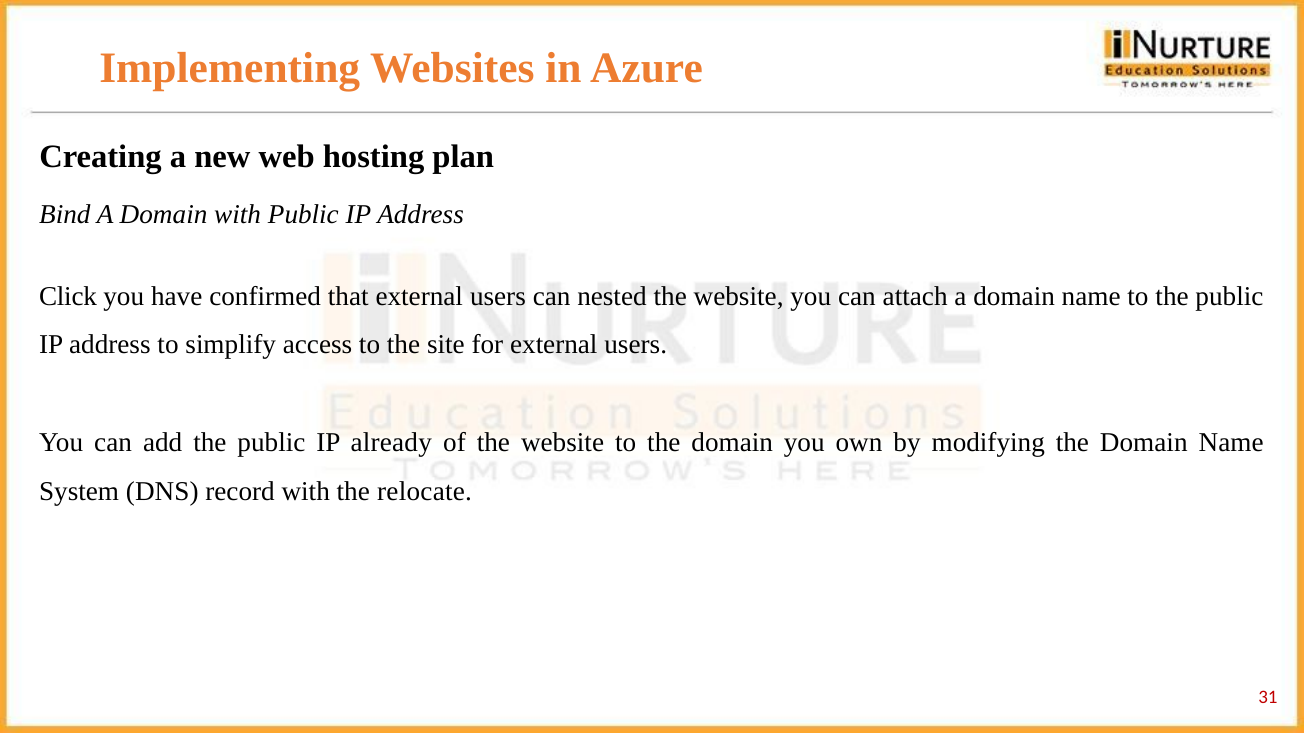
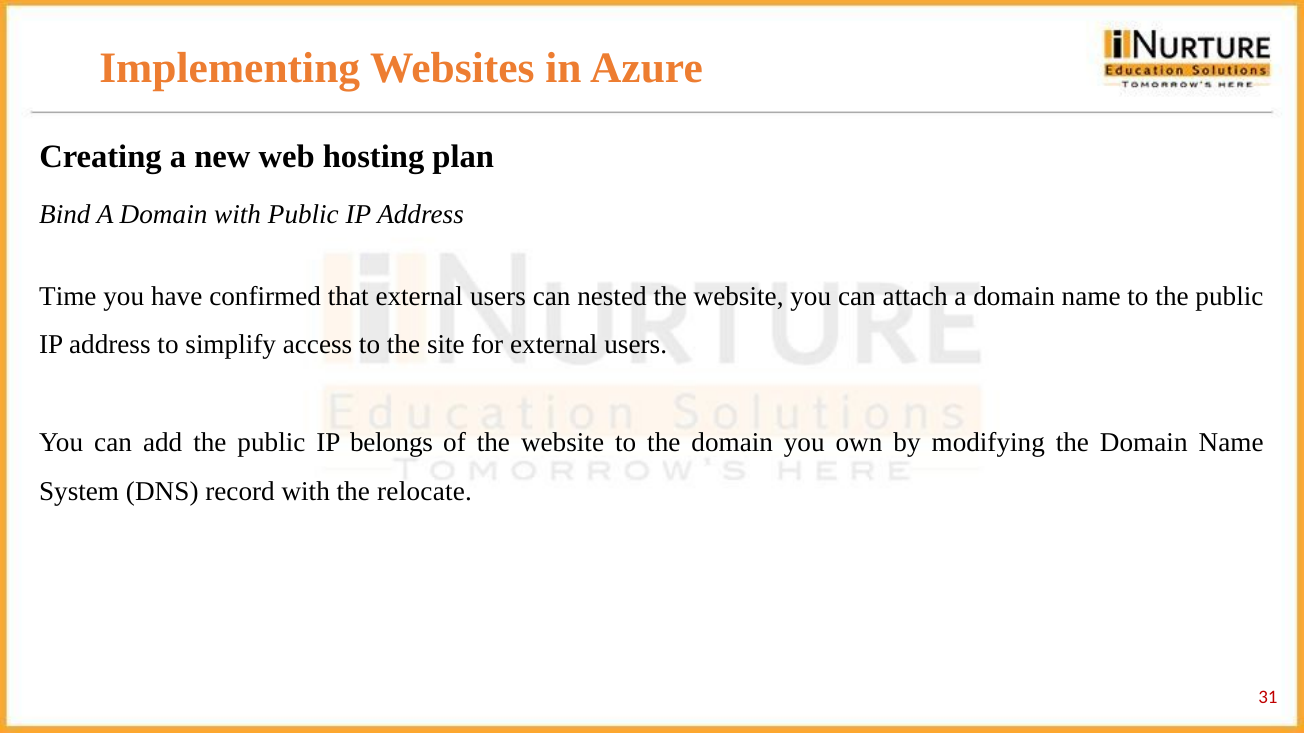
Click: Click -> Time (68, 296)
already: already -> belongs (391, 443)
